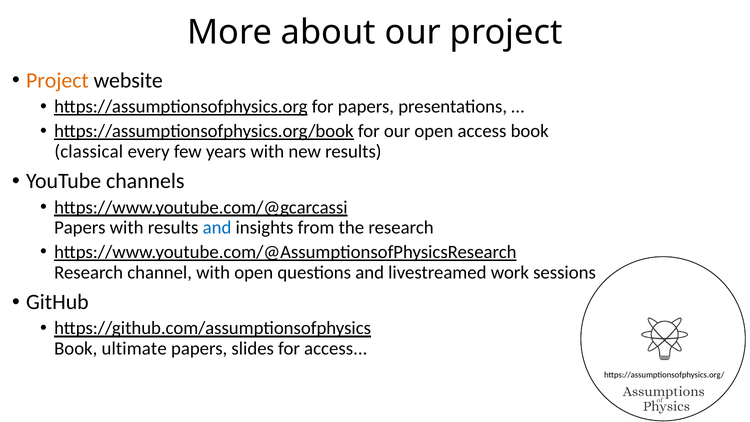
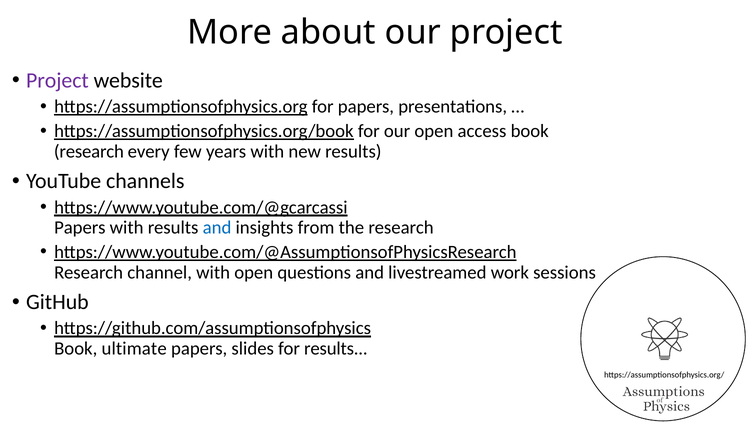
Project colour: orange -> purple (57, 81)
classical: classical -> research (89, 152)
for access: access -> results (336, 349)
